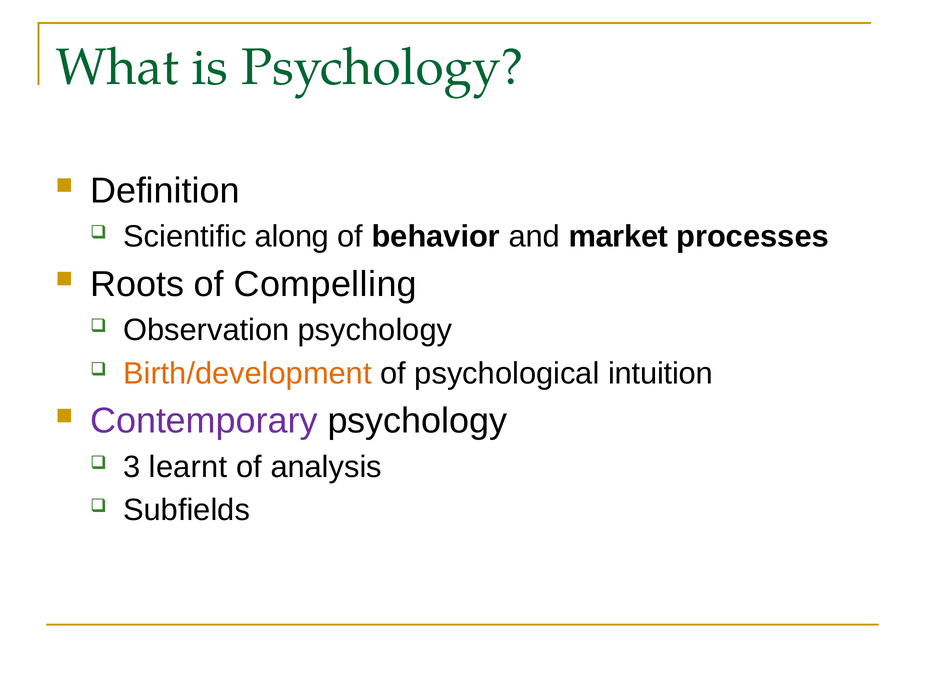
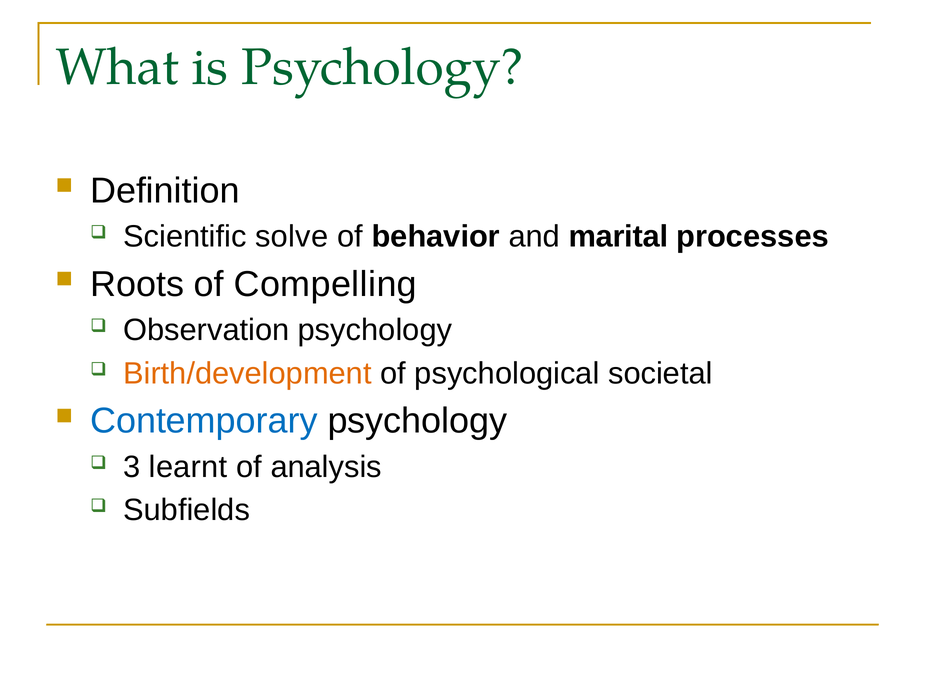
along: along -> solve (292, 237)
market: market -> marital (618, 237)
intuition: intuition -> societal (660, 373)
Contemporary colour: purple -> blue (204, 421)
